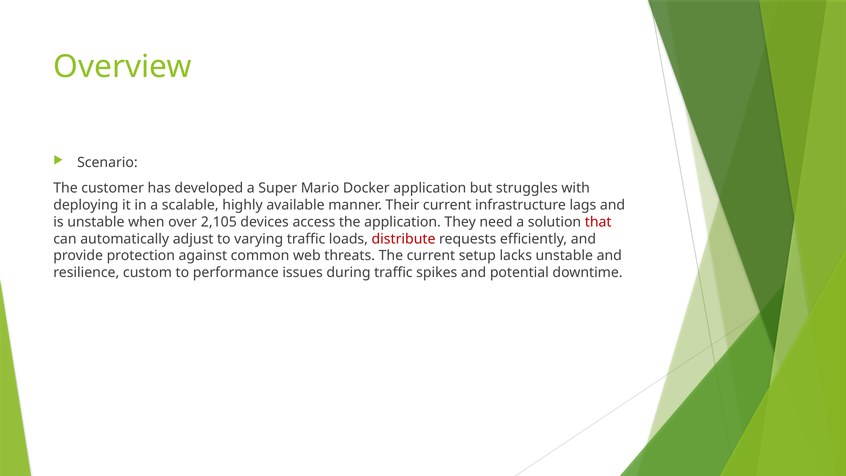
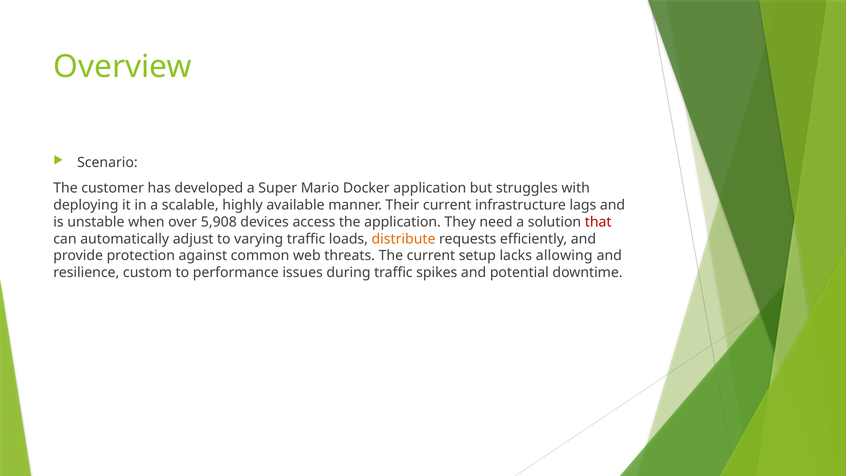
2,105: 2,105 -> 5,908 (219, 222)
distribute colour: red -> orange (404, 239)
lacks unstable: unstable -> allowing (564, 256)
